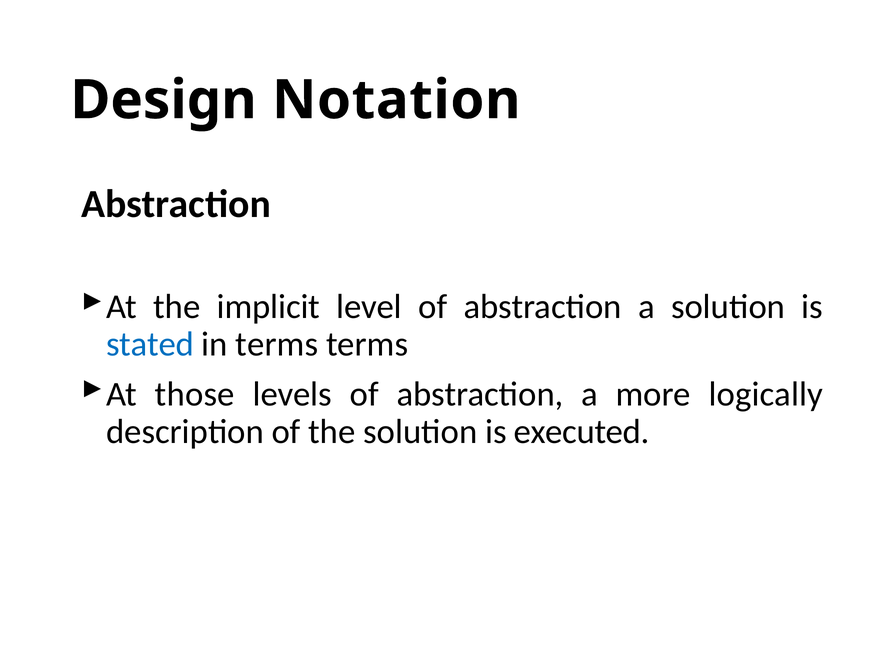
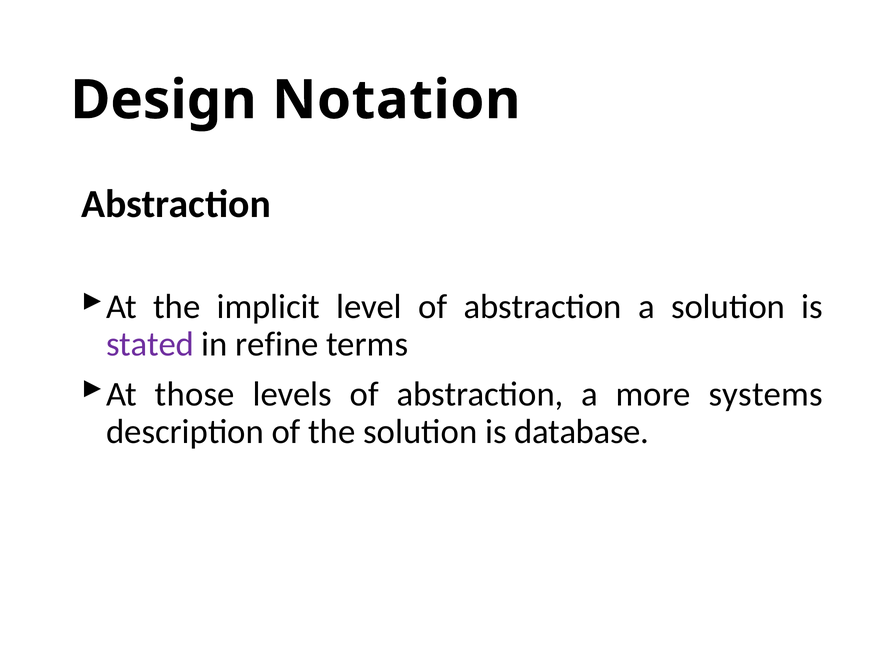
stated colour: blue -> purple (150, 344)
in terms: terms -> refine (277, 344)
logically: logically -> systems (766, 394)
executed: executed -> database (582, 432)
